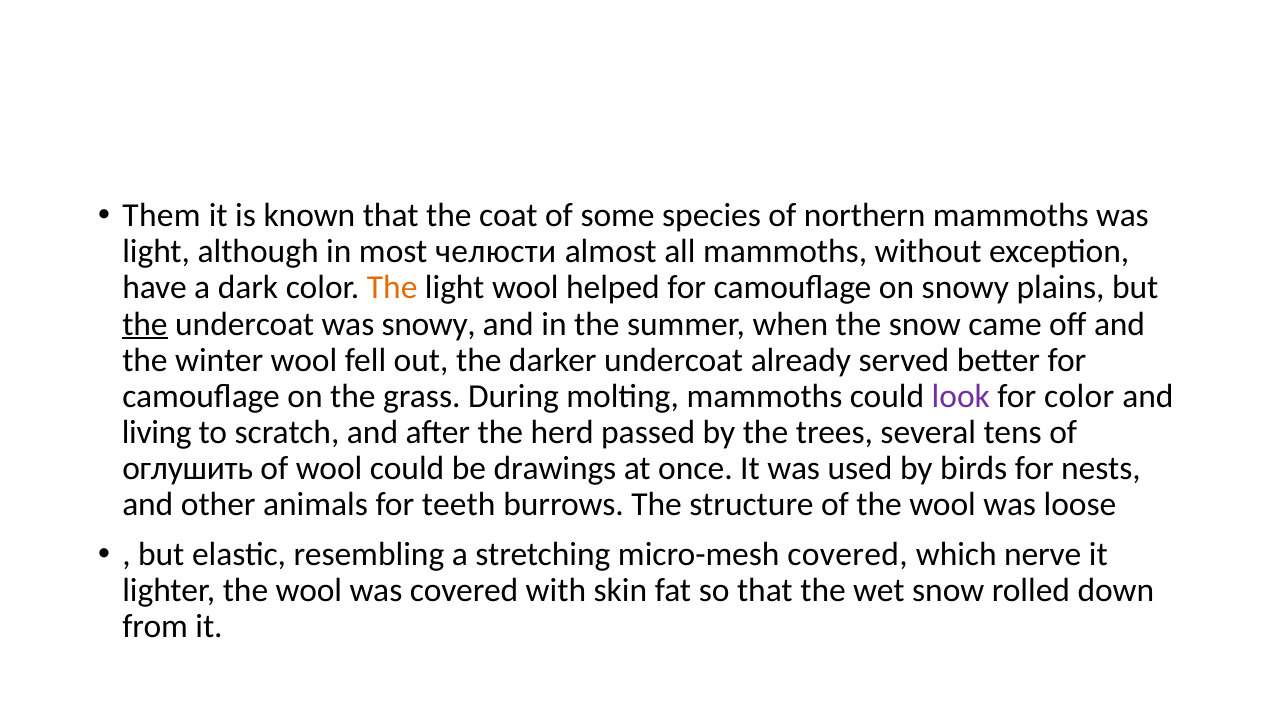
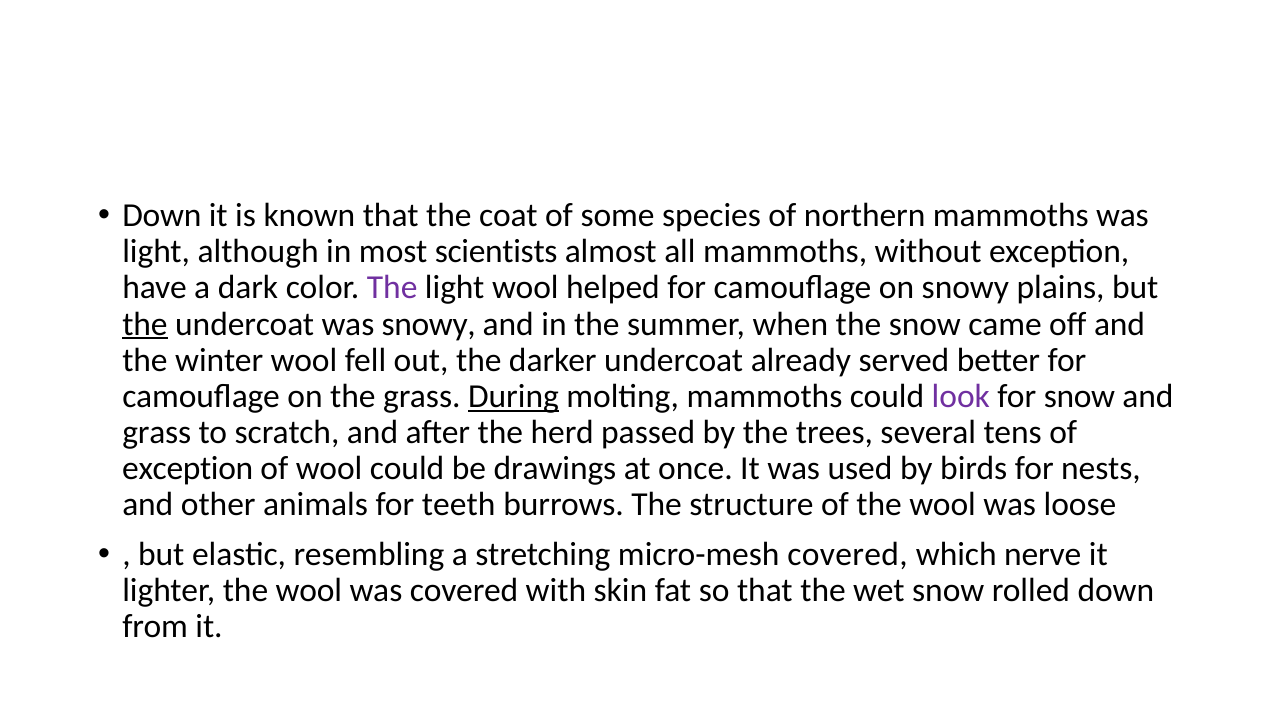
Them: Them -> Down (162, 215)
челюсти: челюсти -> scientists (496, 252)
The colour: orange -> purple (392, 288)
During underline: none -> present (513, 396)
for color: color -> snow (1079, 396)
living: living -> grass (157, 432)
оглушить: оглушить -> exception (188, 469)
